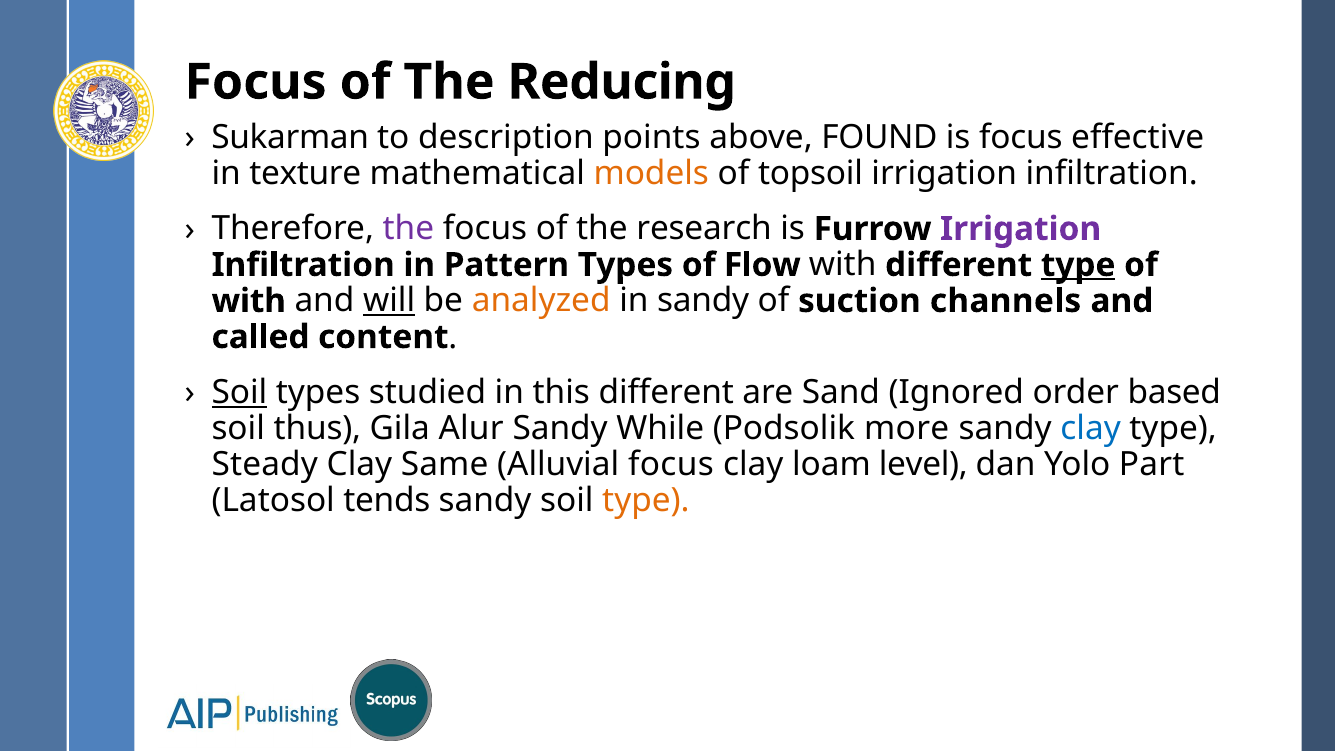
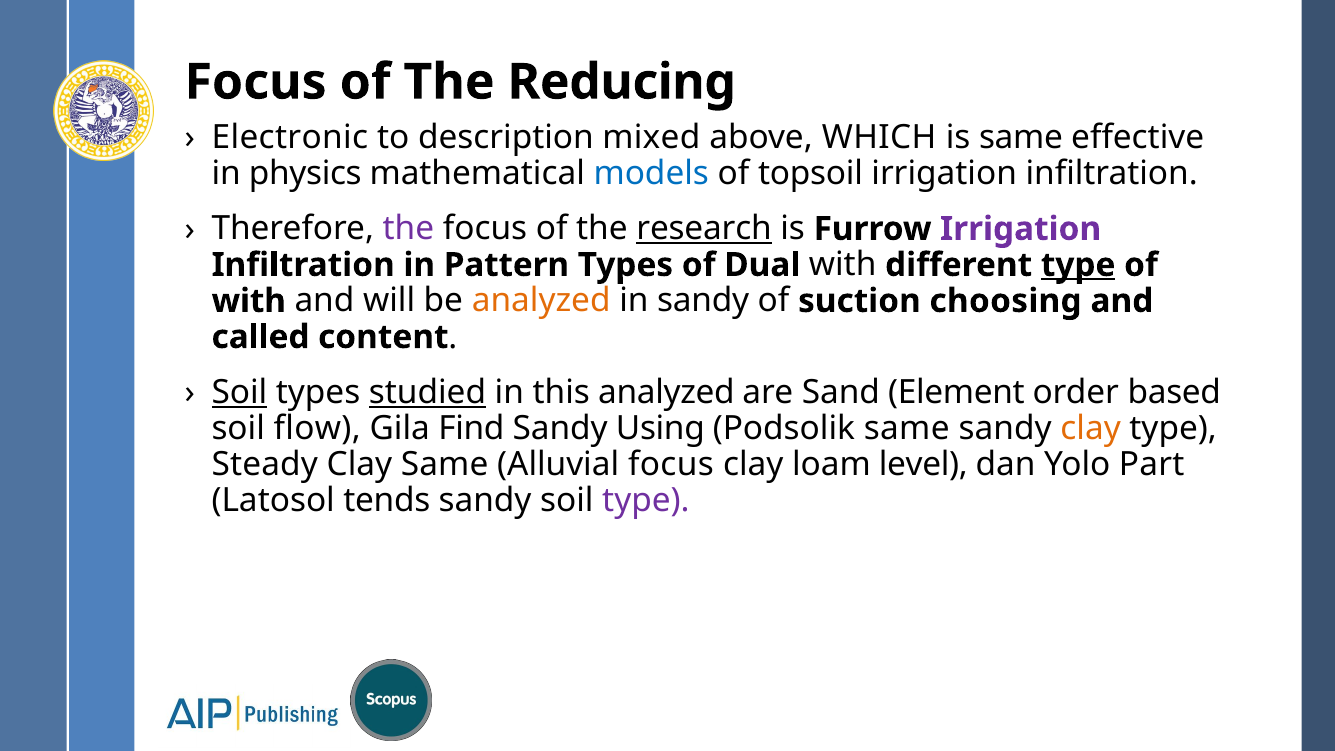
Sukarman: Sukarman -> Electronic (290, 137)
points: points -> mixed (651, 137)
FOUND: FOUND -> WHICH (879, 137)
is focus: focus -> same (1021, 137)
texture: texture -> physics (305, 173)
models colour: orange -> blue (651, 173)
research underline: none -> present (704, 229)
Flow: Flow -> Dual (762, 265)
will underline: present -> none (389, 301)
channels: channels -> choosing (1006, 301)
studied underline: none -> present (427, 393)
this different: different -> analyzed (666, 393)
Ignored: Ignored -> Element (956, 393)
thus: thus -> flow (317, 429)
Alur: Alur -> Find (471, 429)
While: While -> Using (660, 429)
Podsolik more: more -> same (907, 429)
clay colour: blue -> orange (1091, 429)
type colour: orange -> purple (646, 501)
